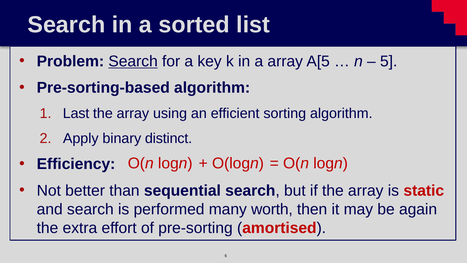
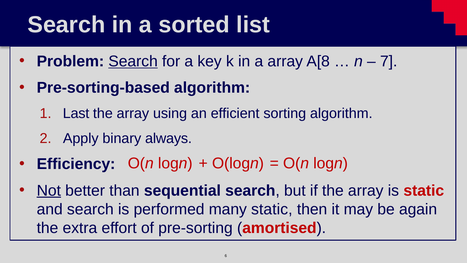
A[5: A[5 -> A[8 (318, 61)
5: 5 -> 7 (389, 61)
distinct: distinct -> always (169, 138)
Not underline: none -> present (49, 190)
many worth: worth -> static (272, 209)
